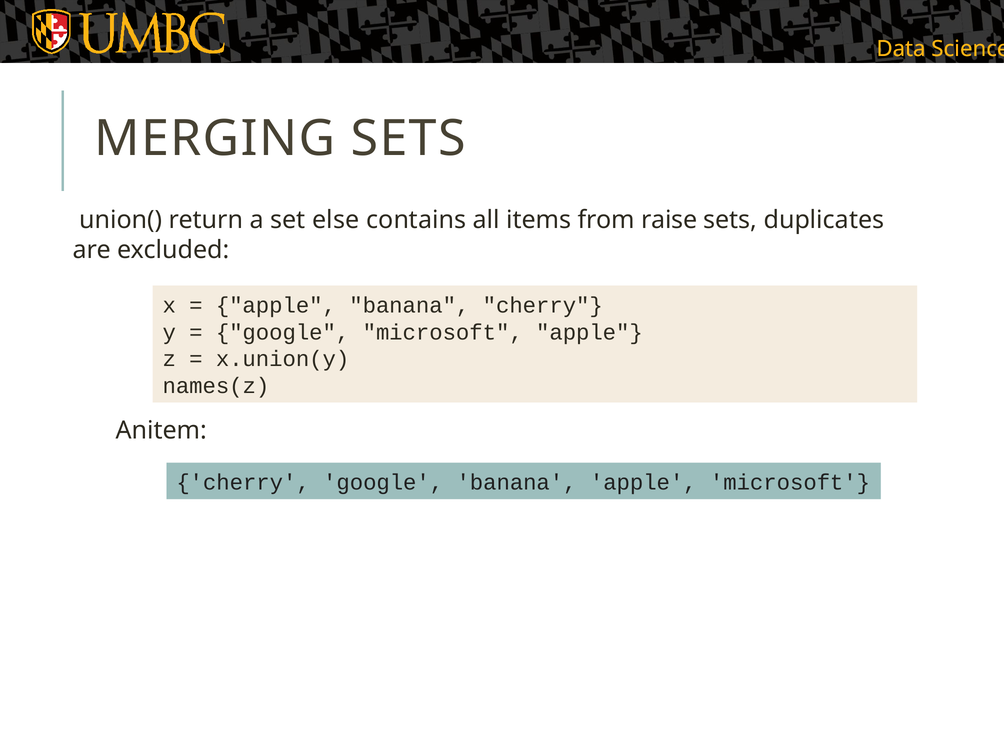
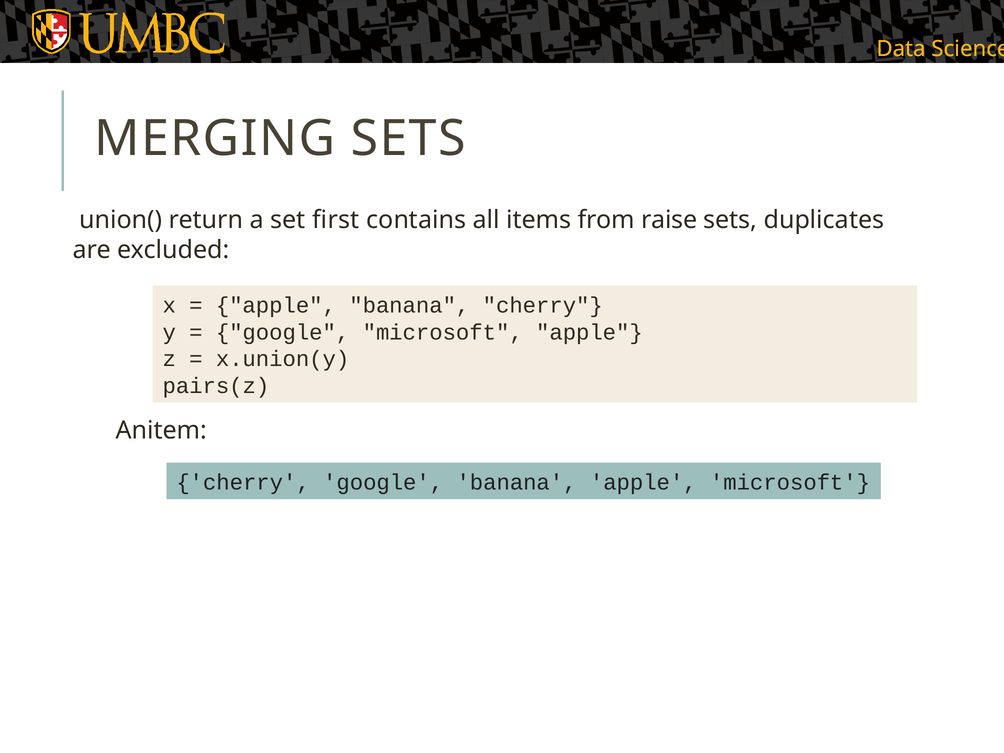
else: else -> first (336, 220)
names(z: names(z -> pairs(z (216, 386)
